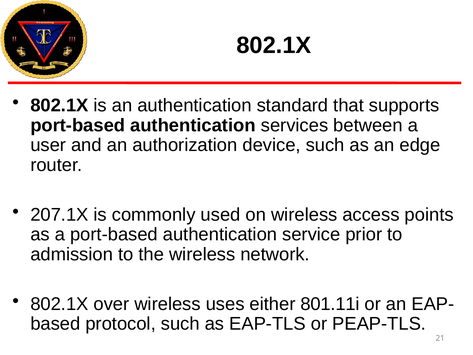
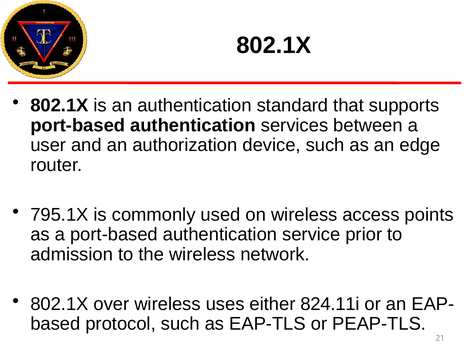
207.1X: 207.1X -> 795.1X (59, 214)
801.11i: 801.11i -> 824.11i (330, 304)
